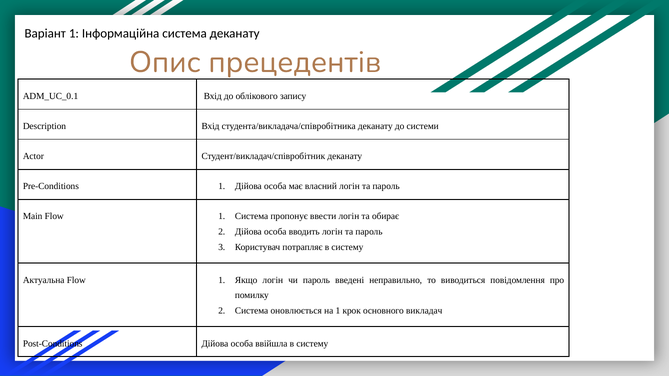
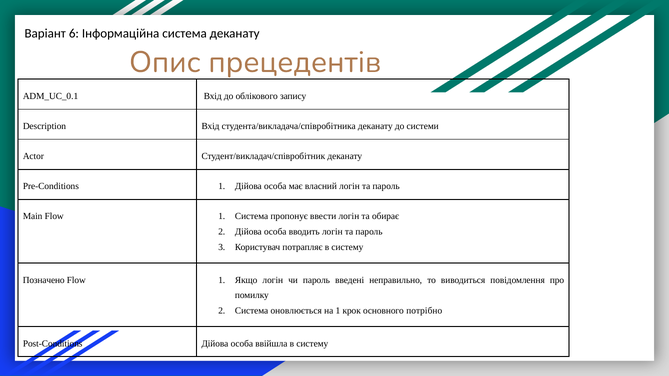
Варіант 1: 1 -> 6 (74, 33)
Актуальна: Актуальна -> Позначено (44, 280)
викладач: викладач -> потрібно (424, 311)
